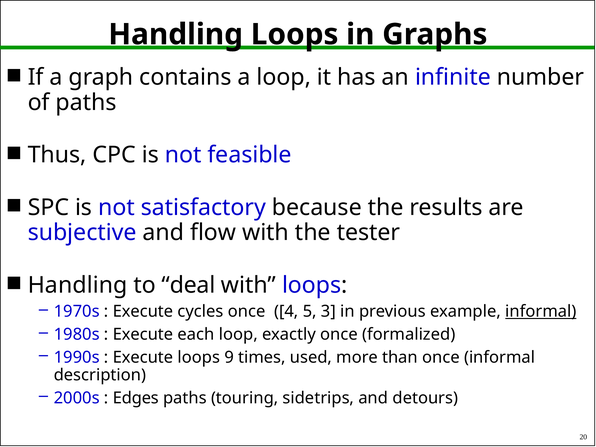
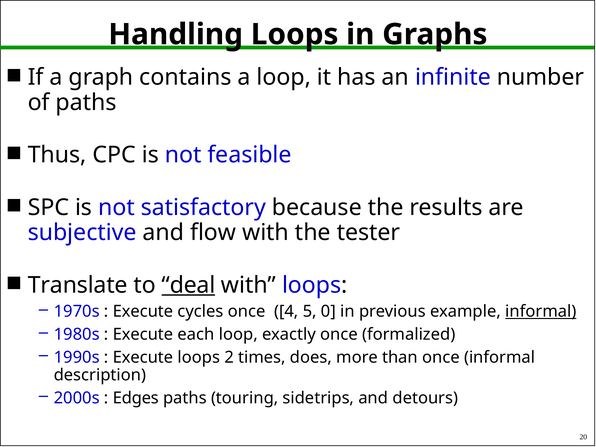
Handling: Handling -> Translate (78, 285)
deal underline: none -> present (189, 285)
3: 3 -> 0 (328, 311)
9: 9 -> 2 (229, 357)
used: used -> does (311, 357)
